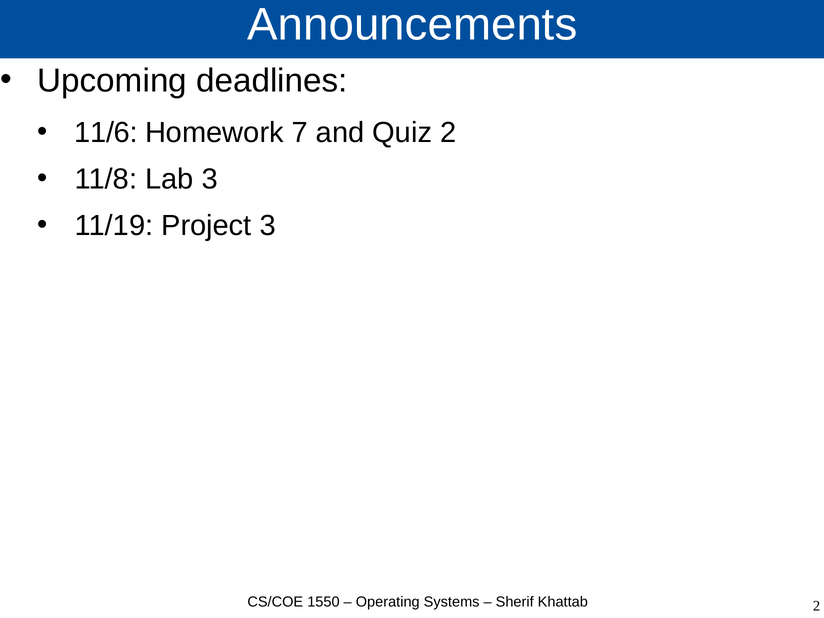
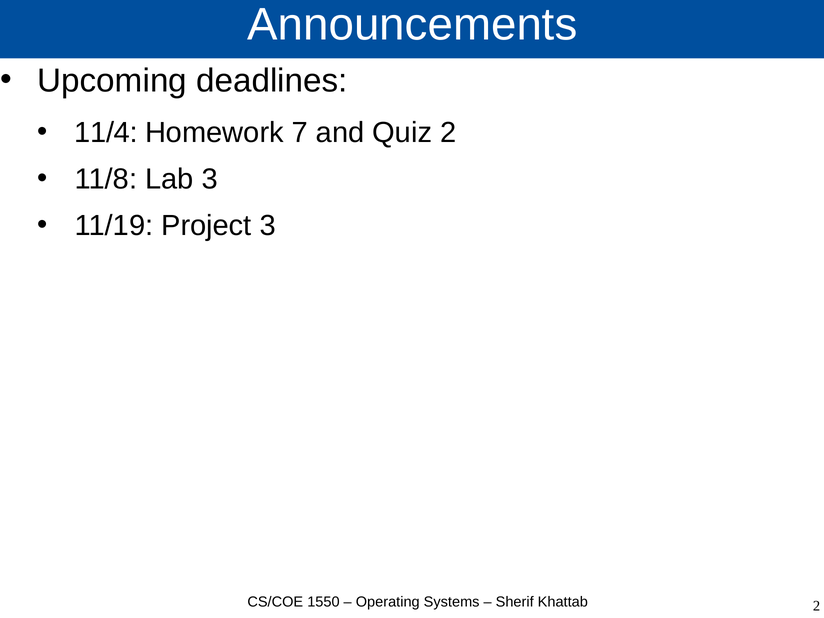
11/6: 11/6 -> 11/4 (106, 133)
